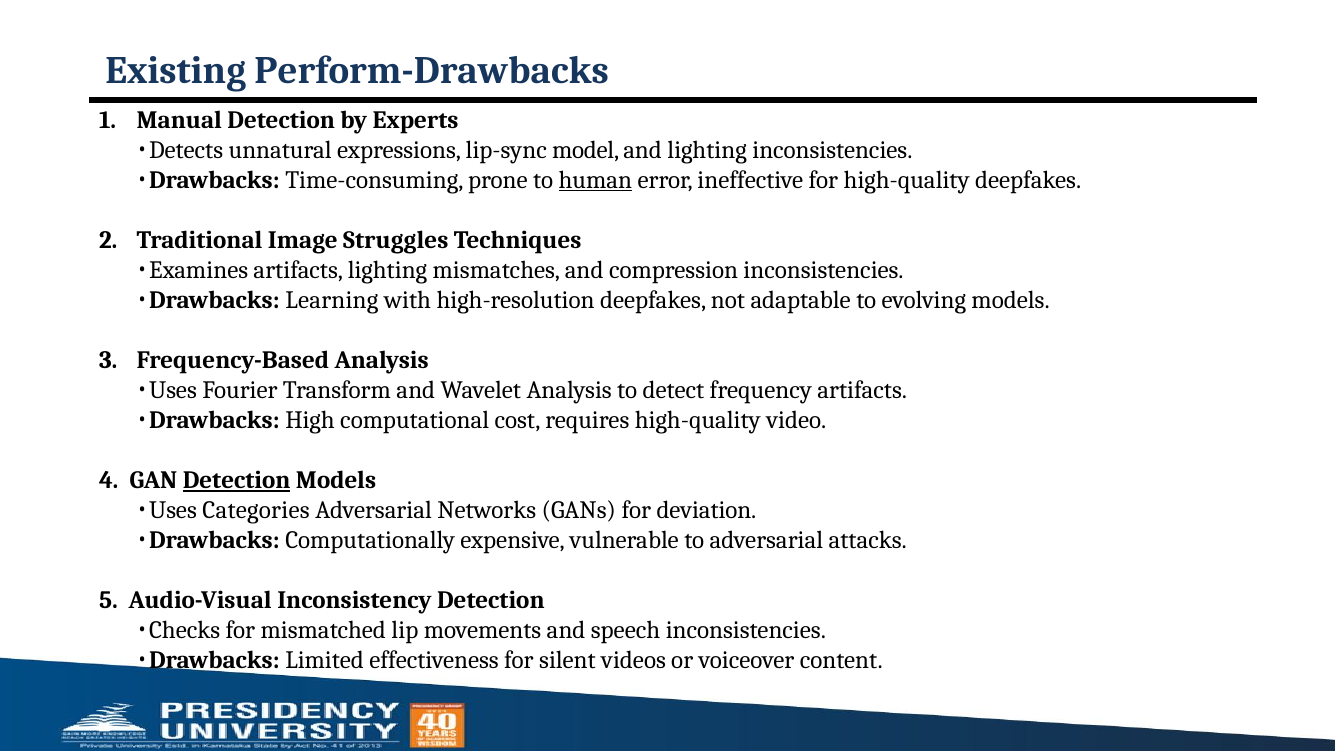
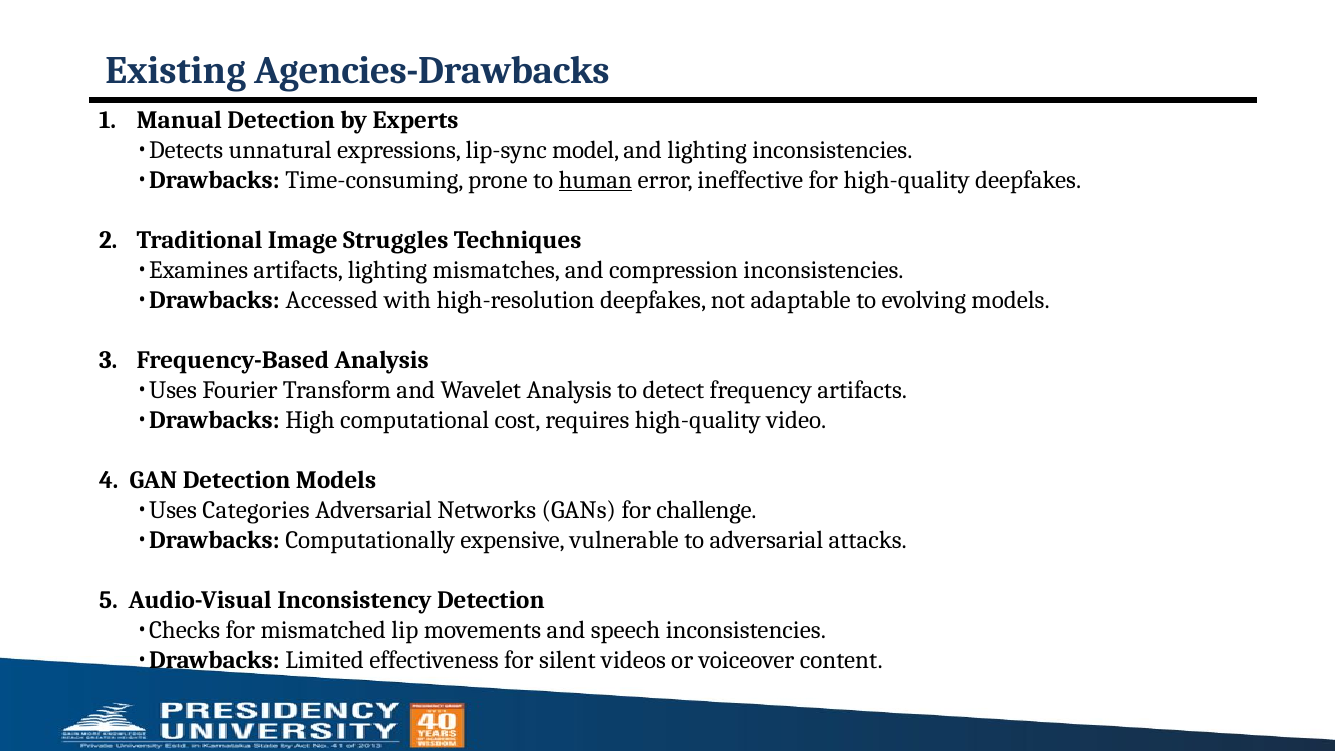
Perform-Drawbacks: Perform-Drawbacks -> Agencies-Drawbacks (432, 71)
Learning: Learning -> Accessed (332, 300)
Detection underline: present -> none (237, 480)
deviation: deviation -> challenge (706, 510)
